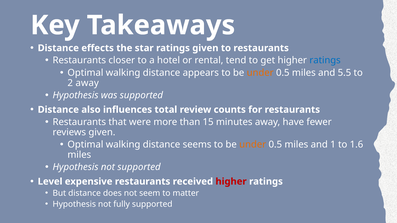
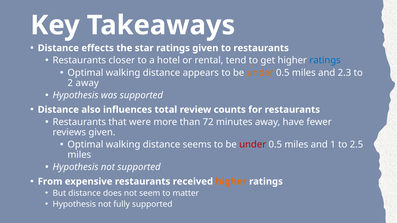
5.5: 5.5 -> 2.3 (344, 73)
15: 15 -> 72 (208, 122)
under colour: orange -> red (253, 145)
1.6: 1.6 -> 2.5 (356, 145)
Level: Level -> From (50, 182)
higher colour: red -> orange (231, 182)
